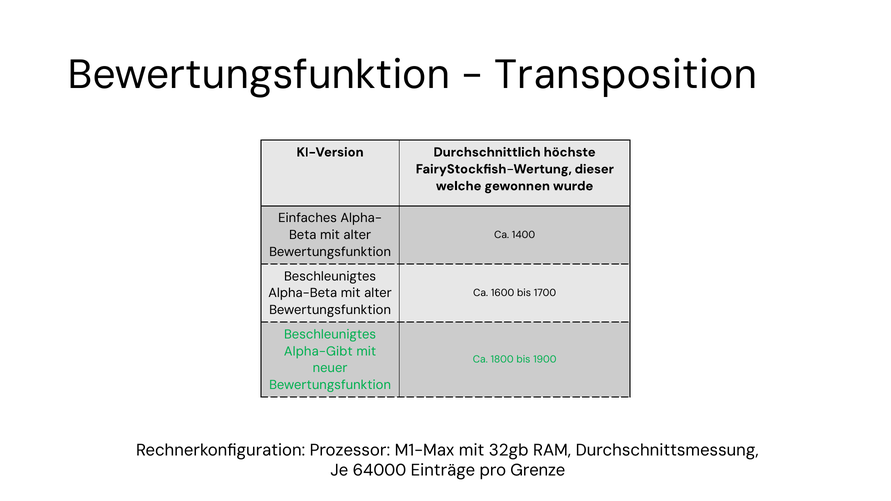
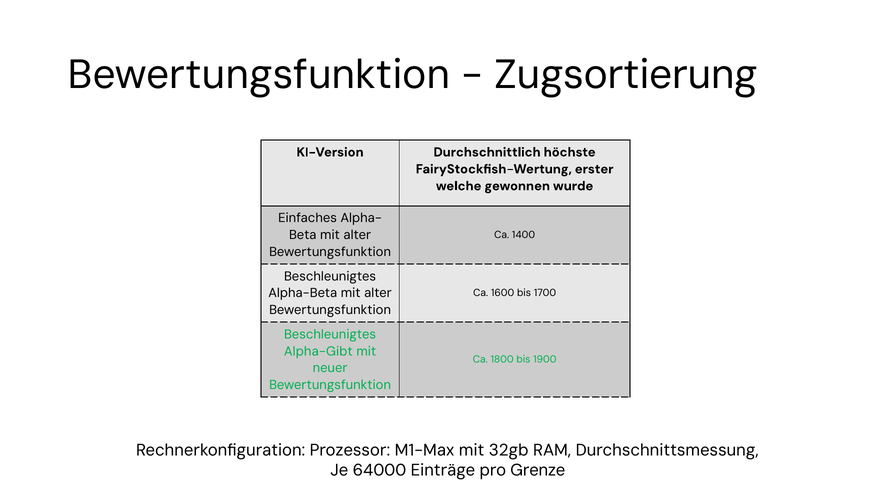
Transposition: Transposition -> Zugsortierung (626, 75)
dieser: dieser -> erster (594, 169)
